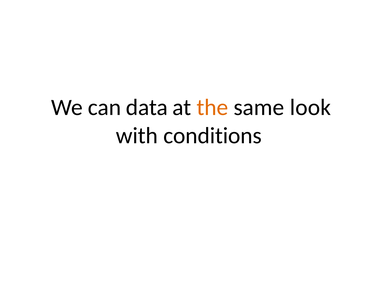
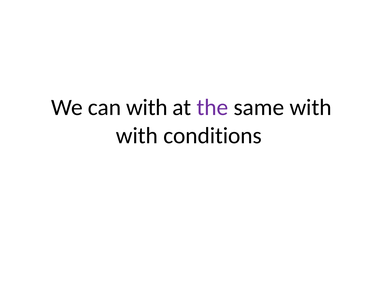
can data: data -> with (147, 108)
the colour: orange -> purple (212, 108)
same look: look -> with (311, 108)
